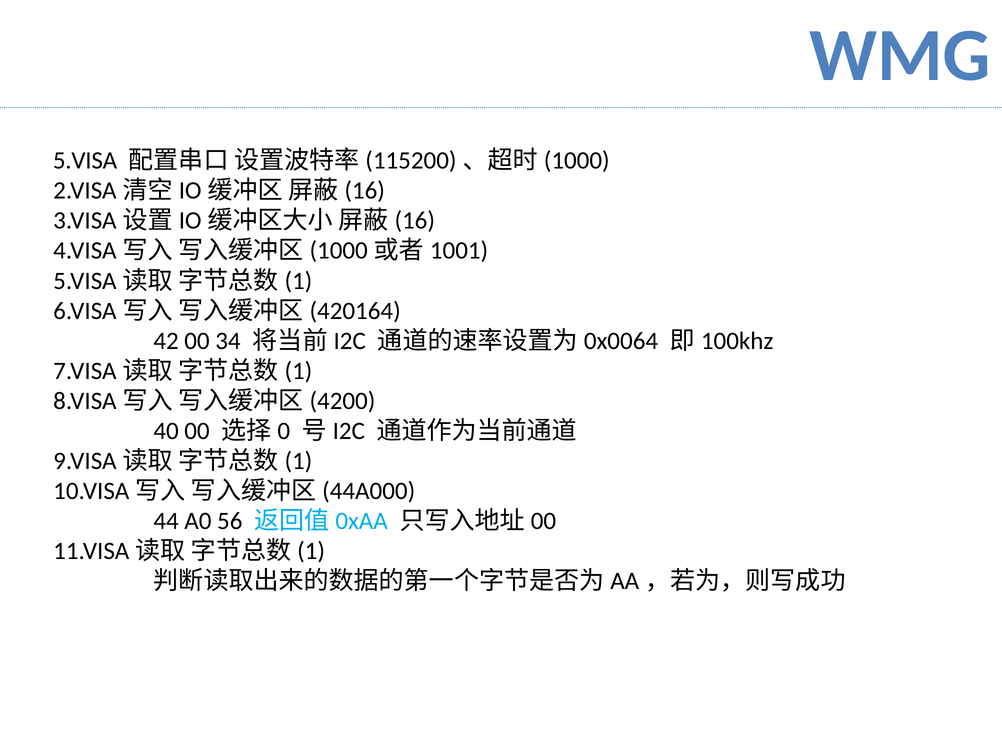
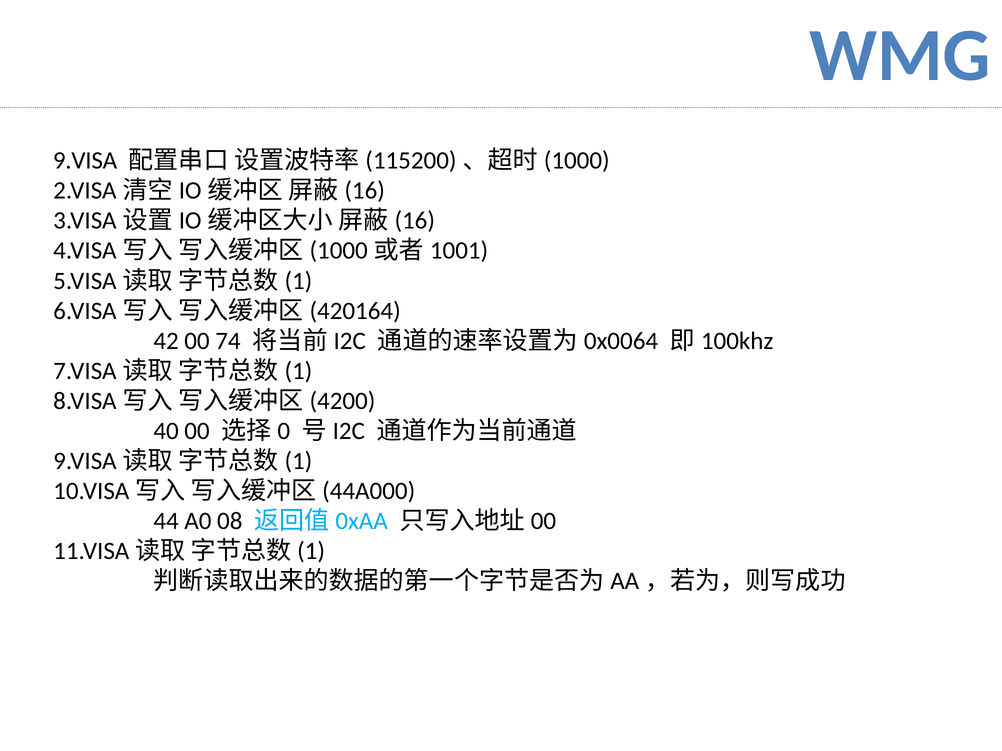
5.VISA: 5.VISA -> 9.VISA (85, 161)
34: 34 -> 74 (228, 341)
56: 56 -> 08 (230, 521)
